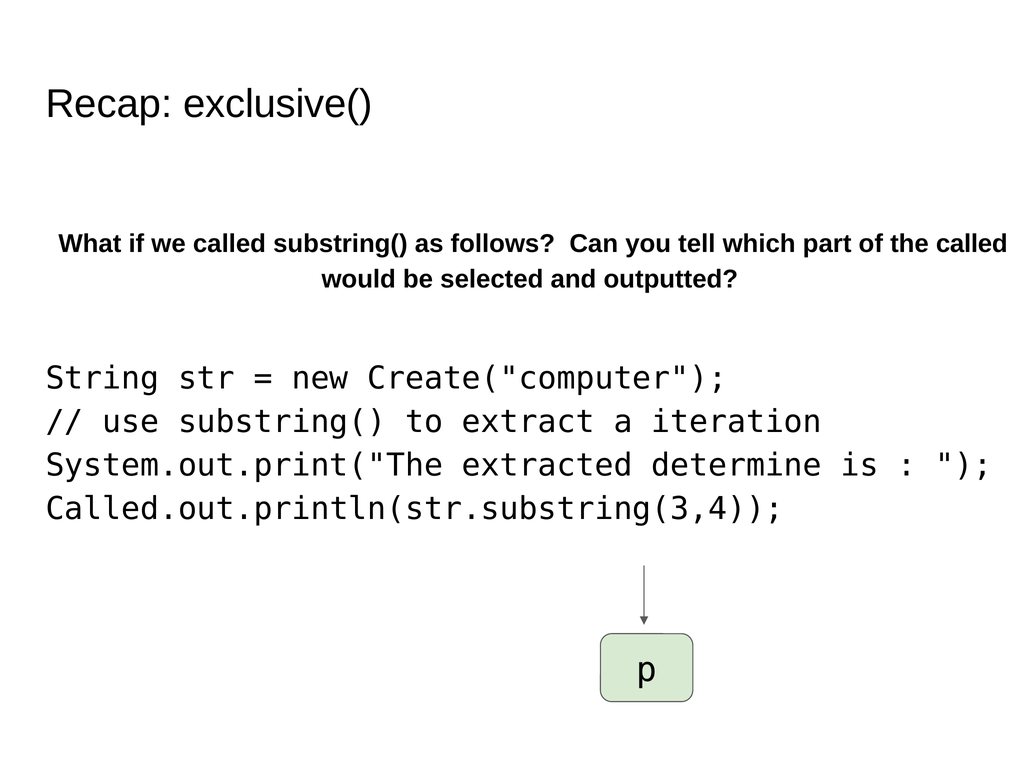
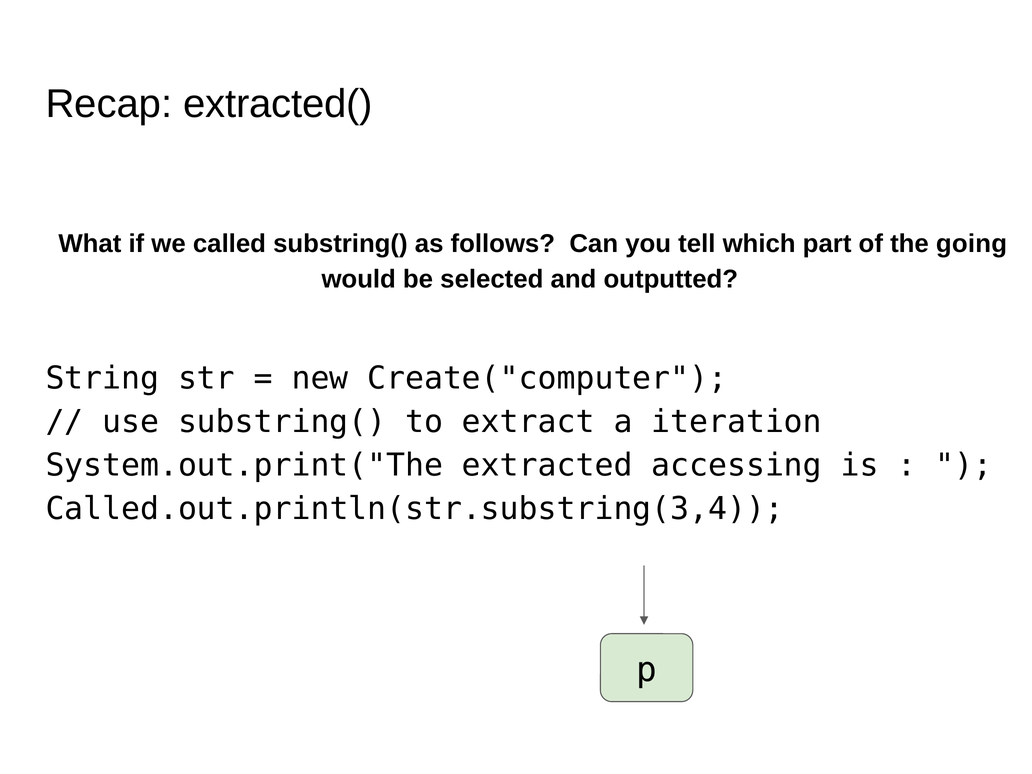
exclusive(: exclusive( -> extracted( (278, 104)
the called: called -> going (972, 244)
determine: determine -> accessing (737, 465)
